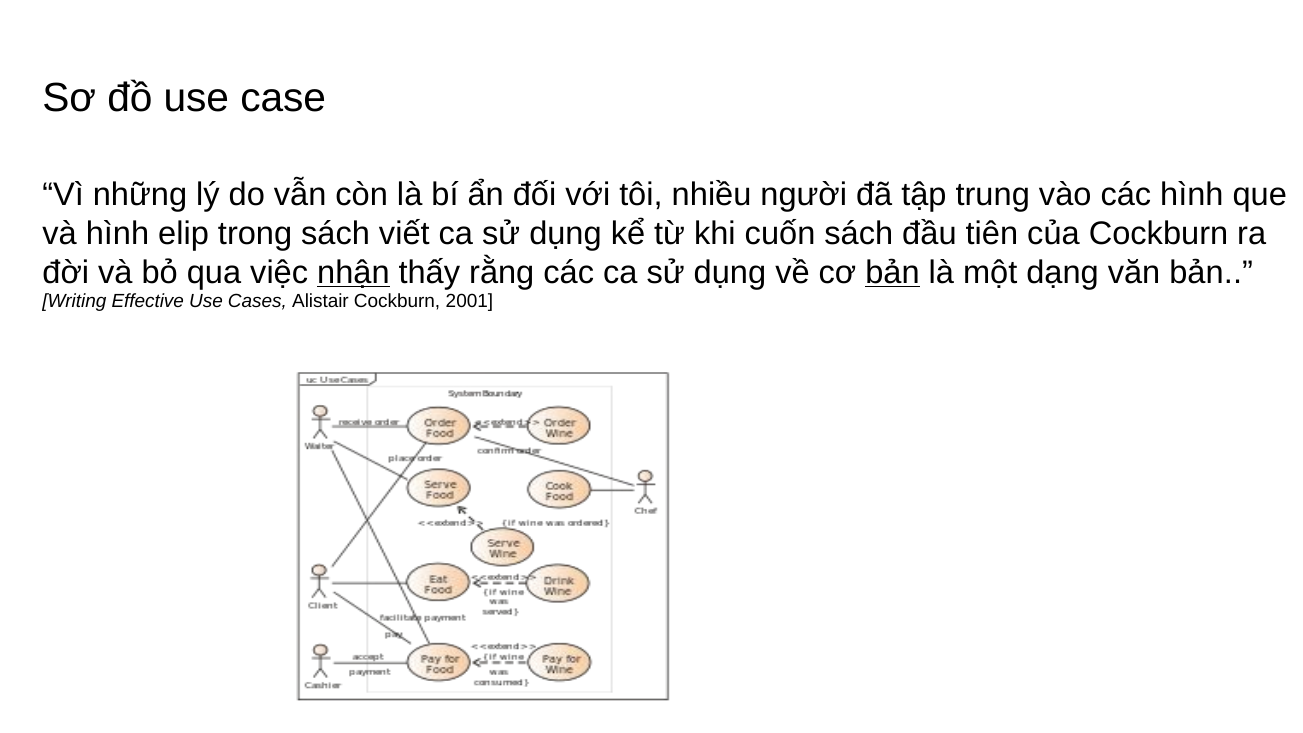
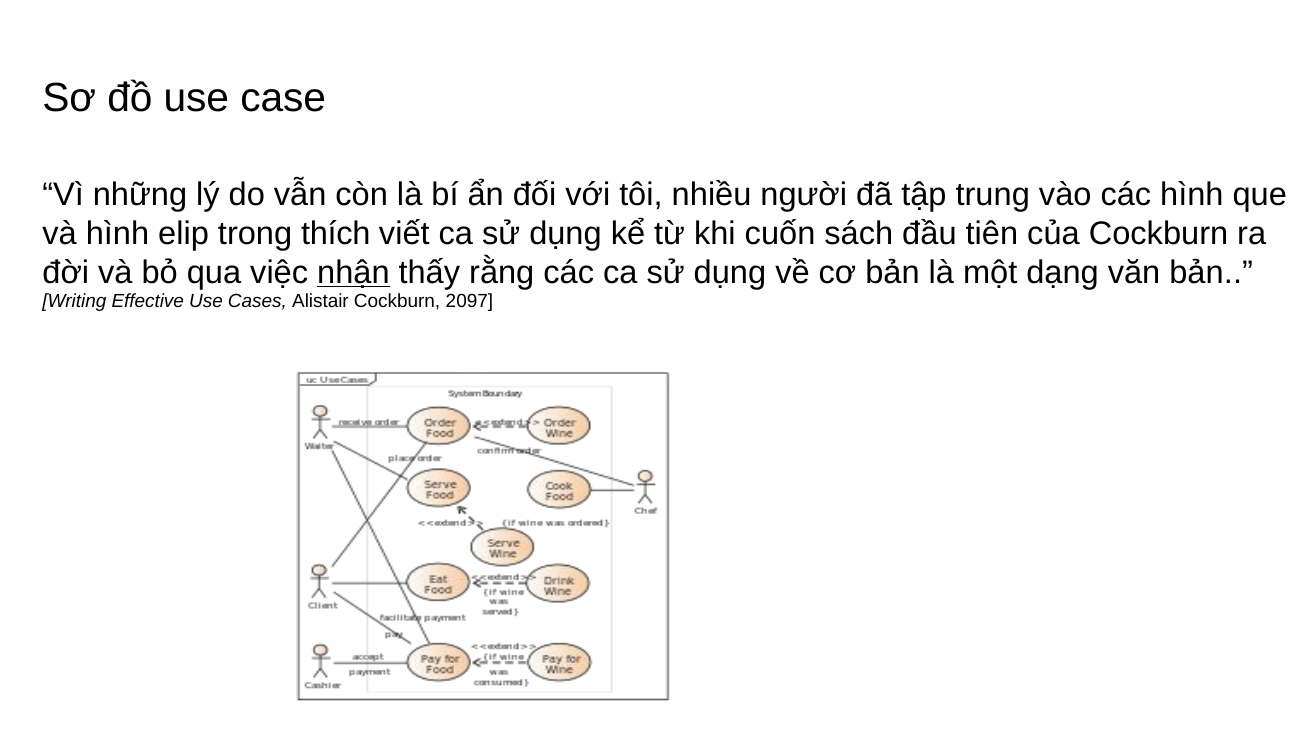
trong sách: sách -> thích (336, 234)
bản underline: present -> none (892, 272)
2001: 2001 -> 2097 (469, 301)
